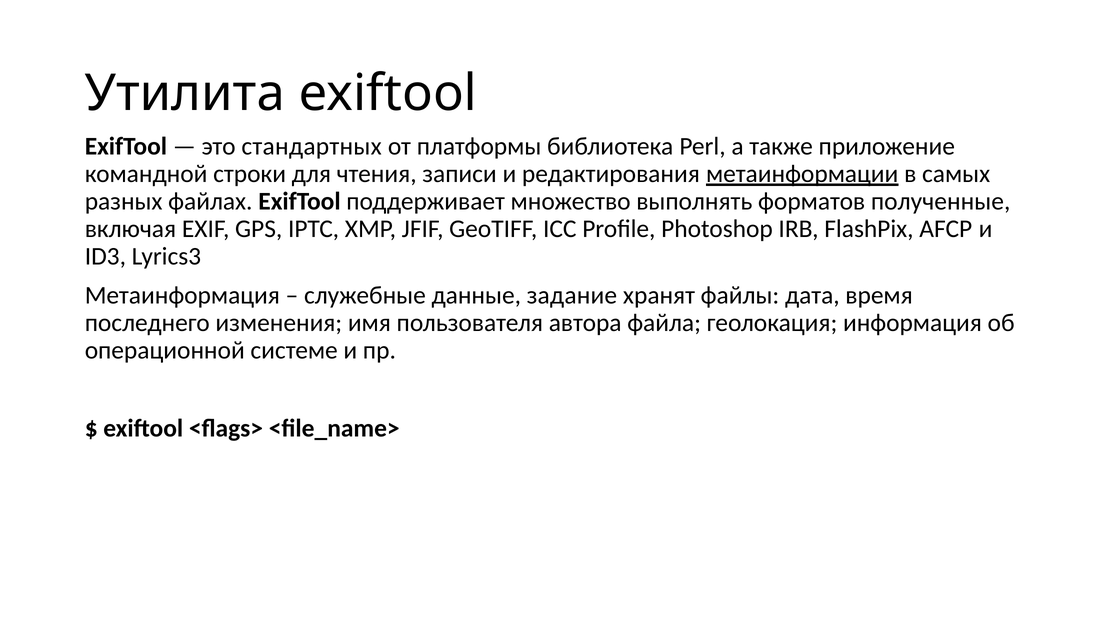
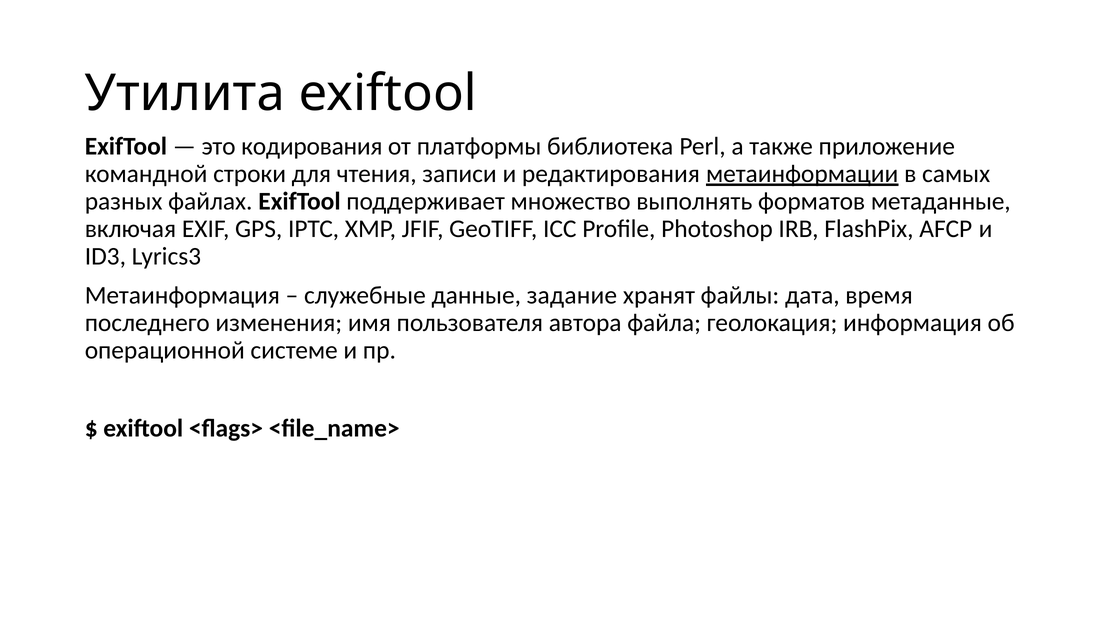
стандартных: стандартных -> кодирования (312, 146)
полученные: полученные -> метаданные (941, 201)
